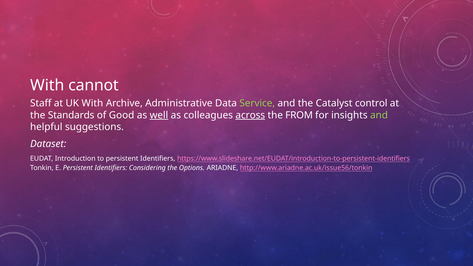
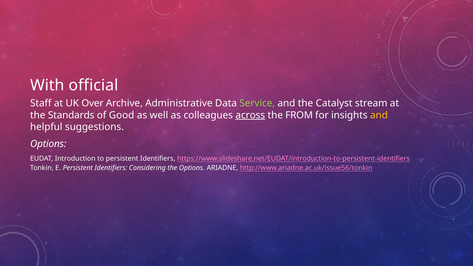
cannot: cannot -> official (93, 85)
UK With: With -> Over (93, 103)
control: control -> stream (371, 103)
well underline: present -> none (159, 115)
and colour: light green -> yellow (379, 115)
Dataset: Dataset -> Options (48, 144)
